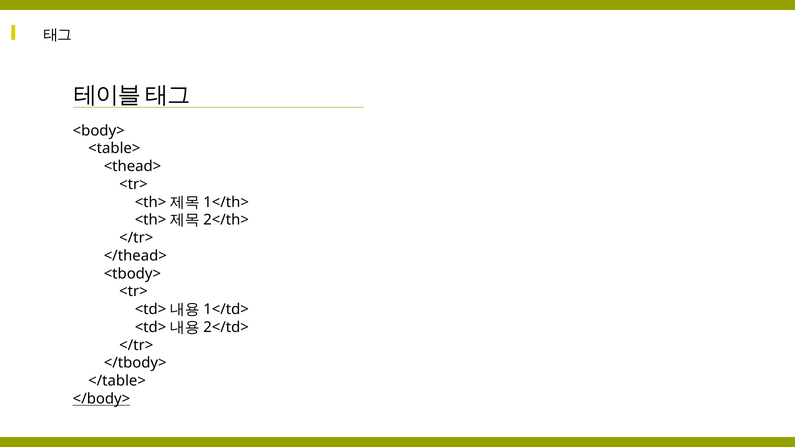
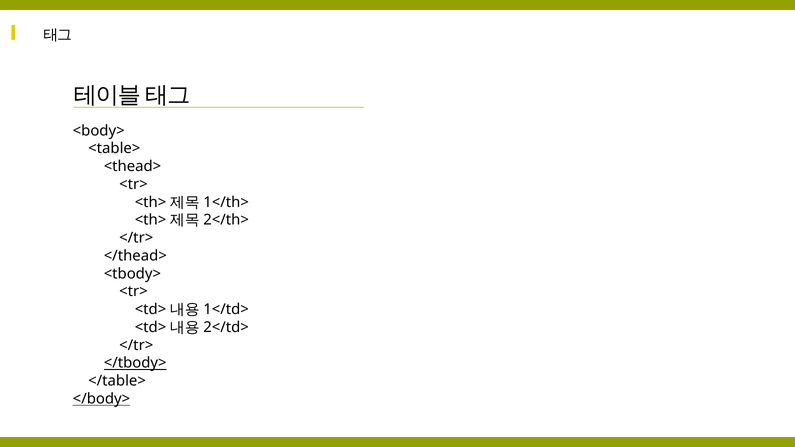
</tbody> underline: none -> present (135, 363)
